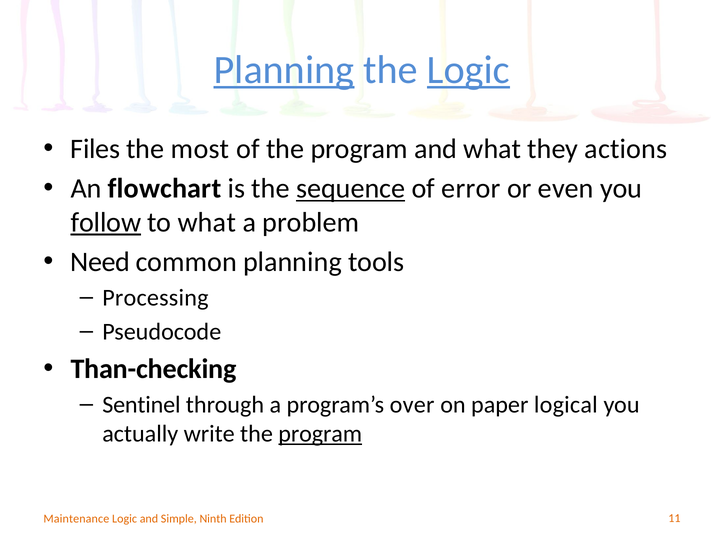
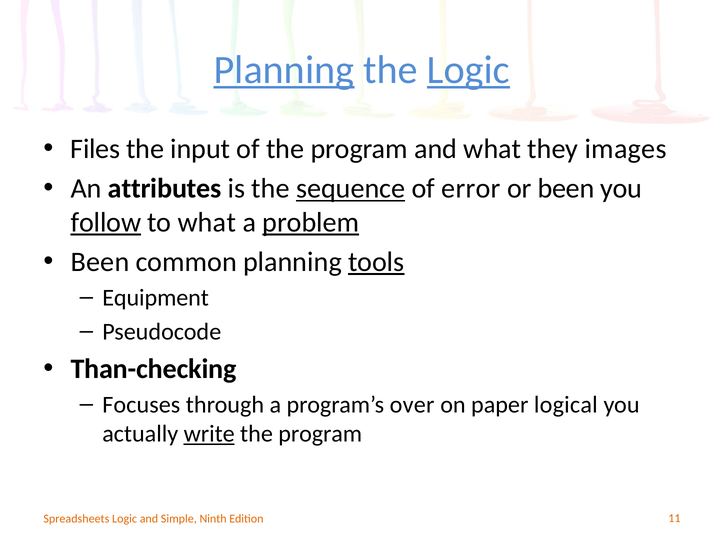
most: most -> input (200, 149)
actions: actions -> images (626, 149)
flowchart: flowchart -> attributes (165, 189)
or even: even -> been (566, 189)
problem underline: none -> present (311, 222)
Need: Need -> Been (100, 262)
tools underline: none -> present (376, 262)
Processing: Processing -> Equipment (156, 298)
Sentinel: Sentinel -> Focuses (141, 405)
write underline: none -> present (209, 434)
program underline: present -> none (320, 434)
Maintenance: Maintenance -> Spreadsheets (76, 519)
